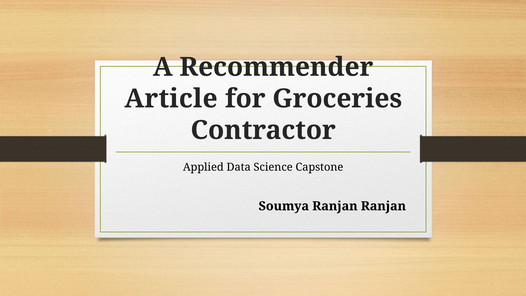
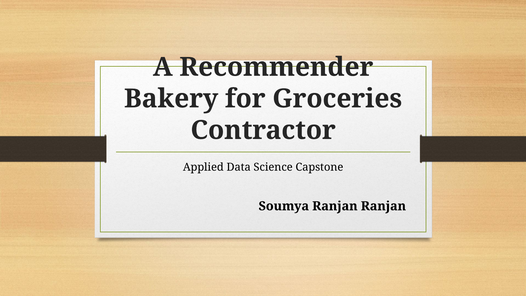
Article: Article -> Bakery (171, 99)
